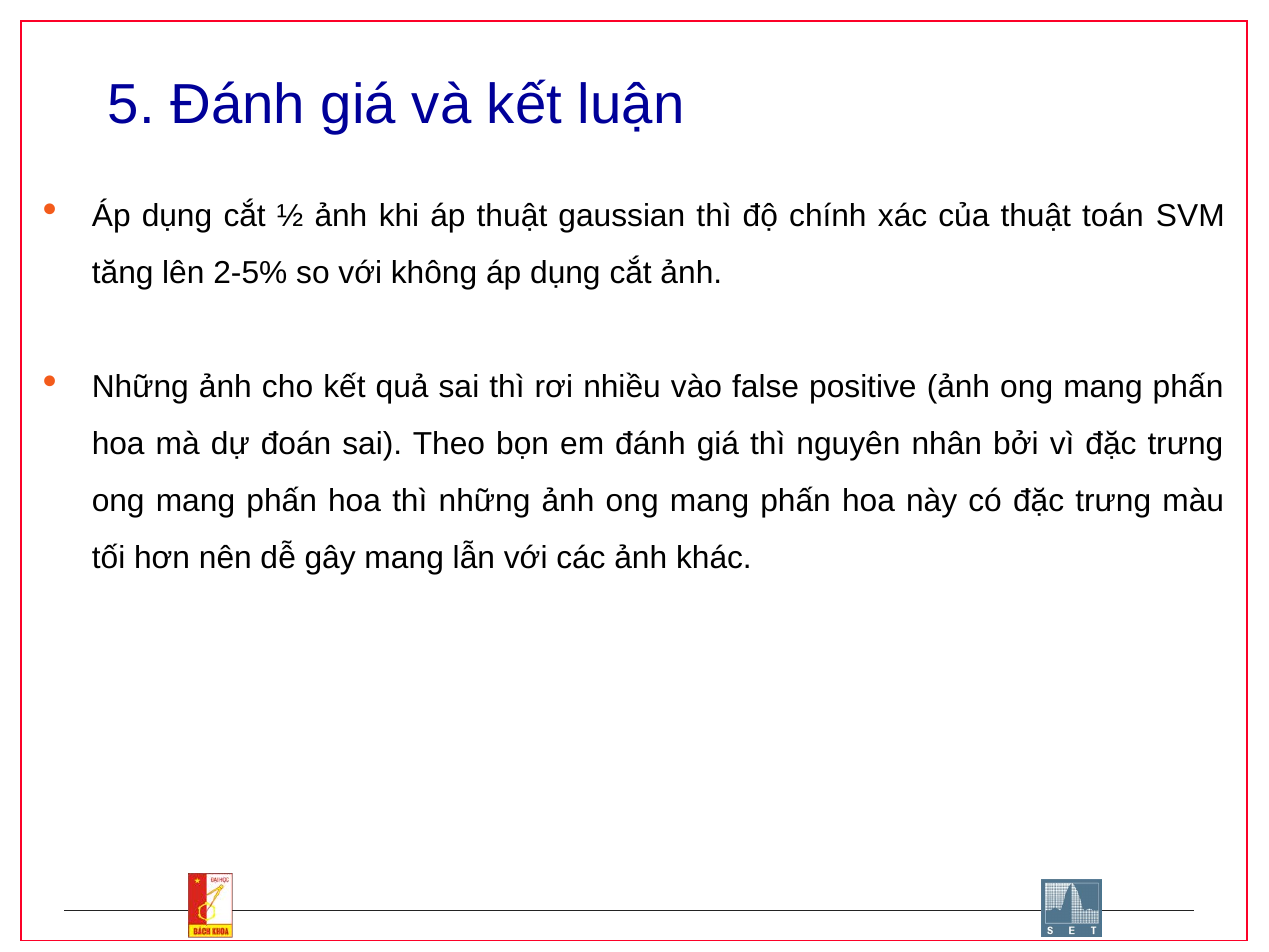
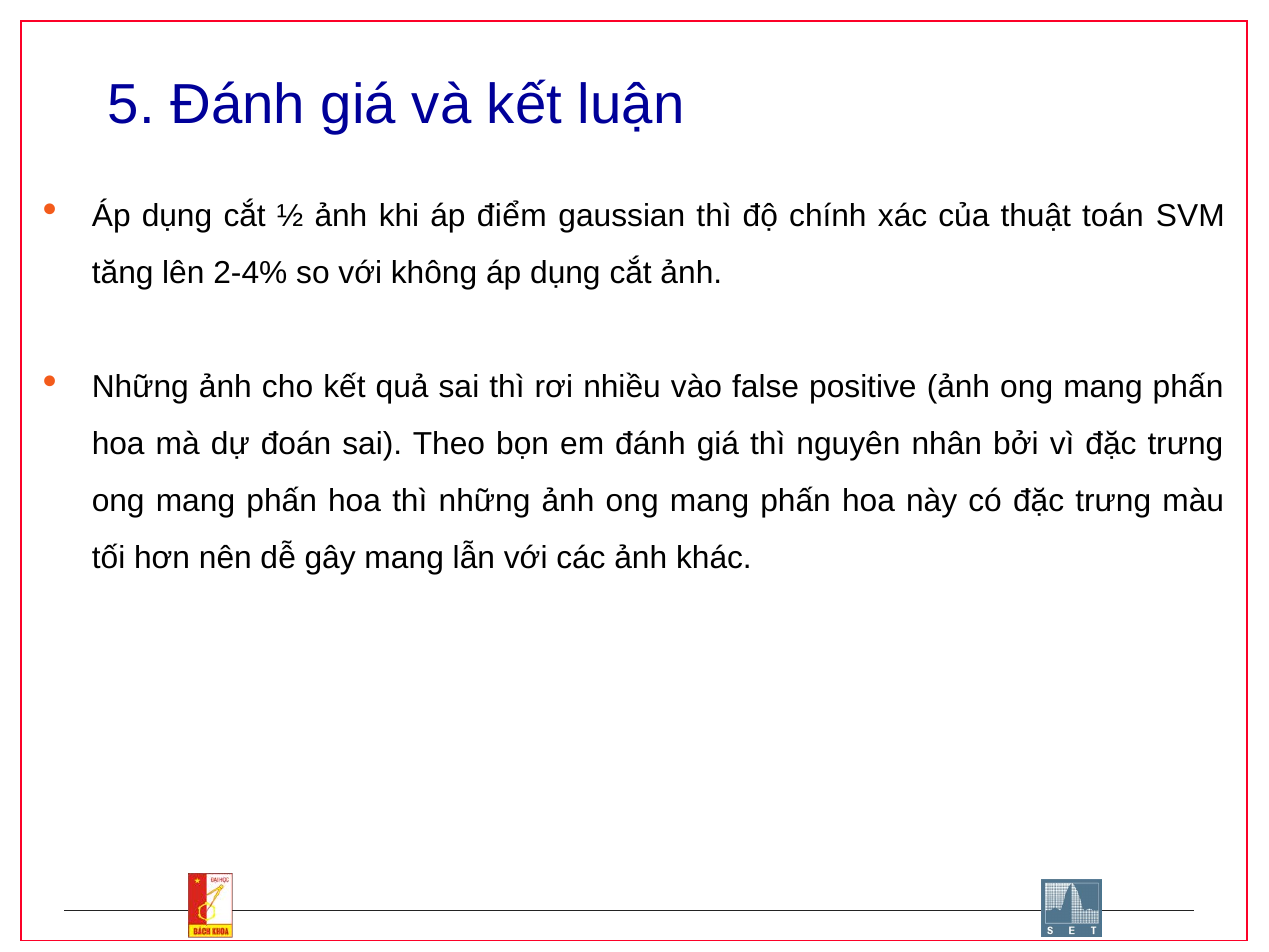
áp thuật: thuật -> điểm (512, 216)
2-5%: 2-5% -> 2-4% (250, 273)
